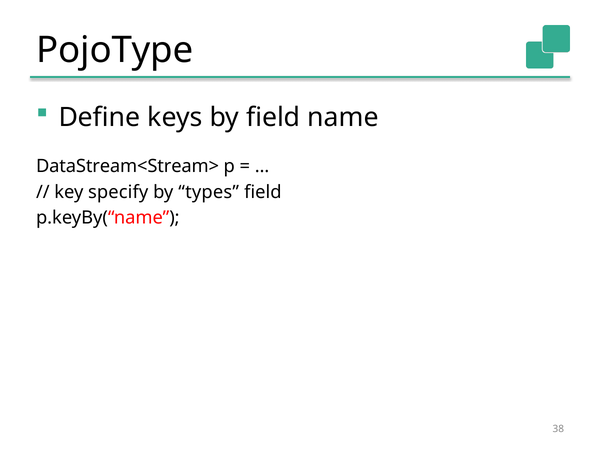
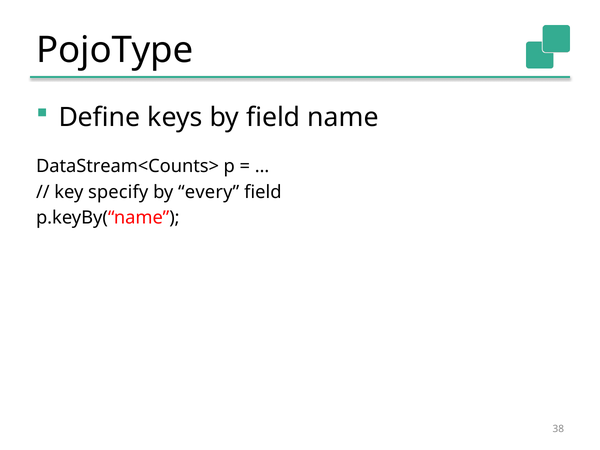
DataStream<Stream>: DataStream<Stream> -> DataStream<Counts> (127, 166)
types: types -> every (209, 192)
